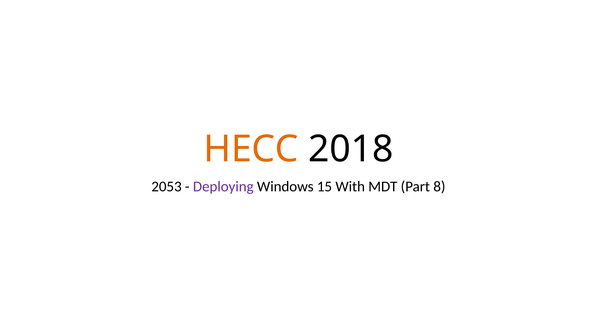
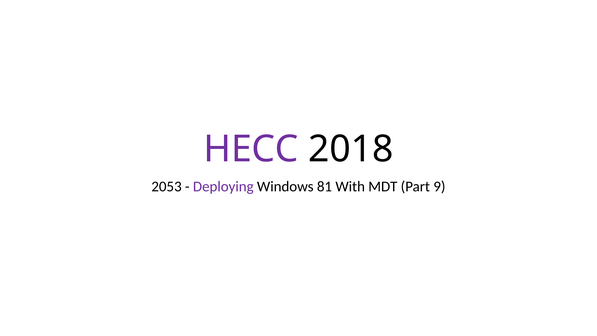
HECC colour: orange -> purple (251, 149)
15: 15 -> 81 (325, 187)
8: 8 -> 9 (439, 187)
